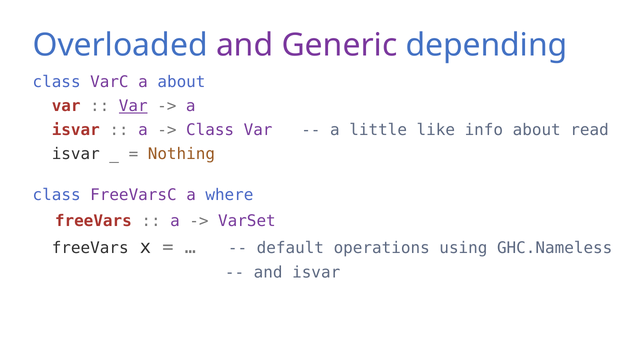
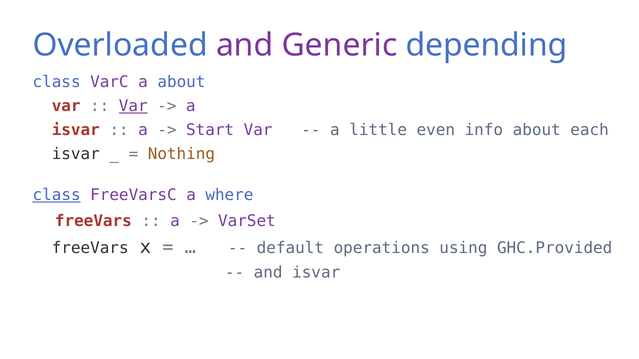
Class: Class -> Start (210, 130)
like: like -> even (436, 130)
read: read -> each (590, 130)
class underline: none -> present (57, 195)
GHC.Nameless: GHC.Nameless -> GHC.Provided (555, 248)
